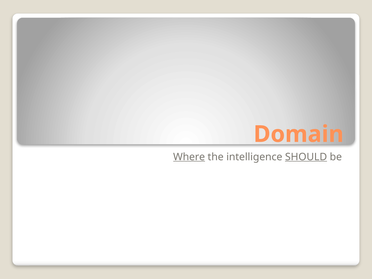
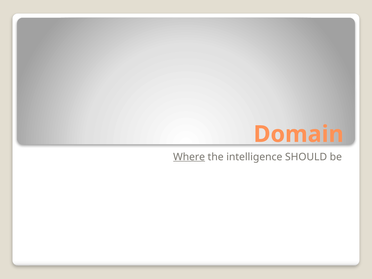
SHOULD underline: present -> none (306, 157)
